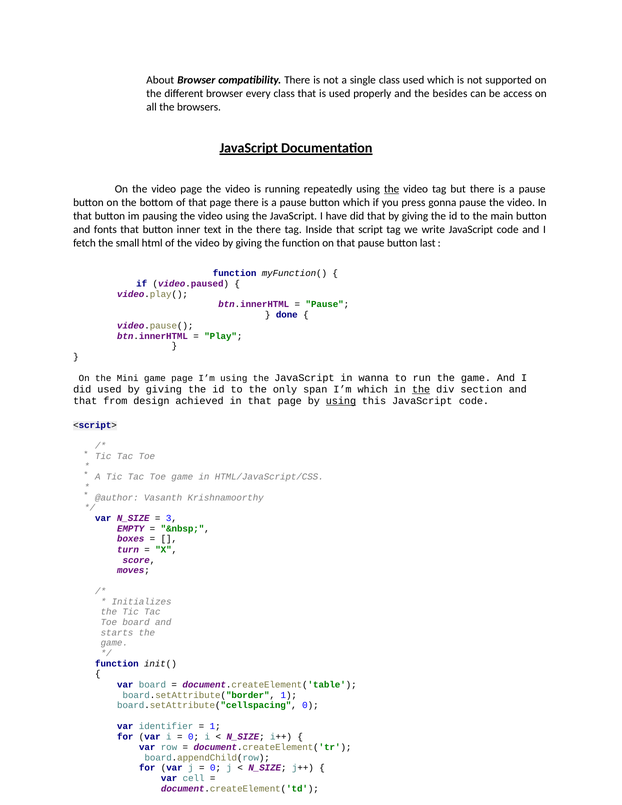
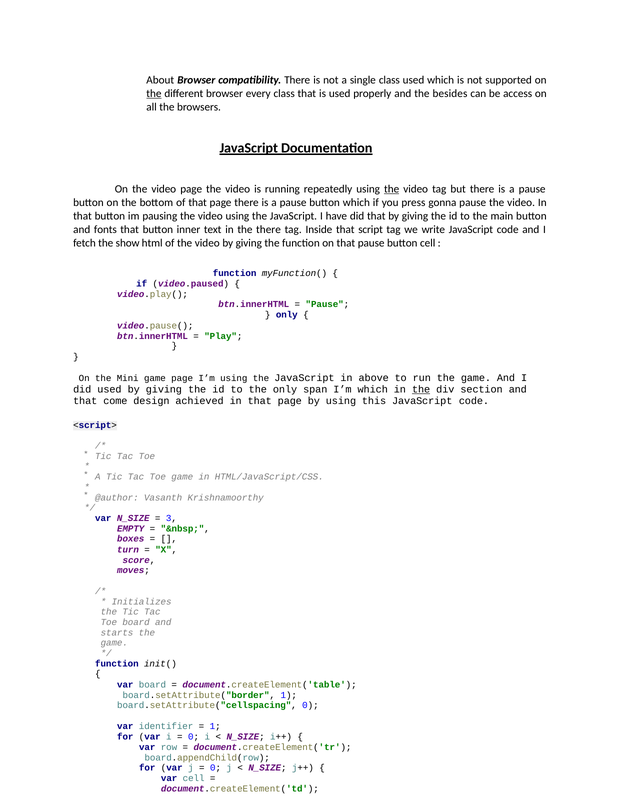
the underline: none -> present (154, 94)
small: small -> show (128, 243)
button last: last -> cell (428, 243)
done: done -> only (287, 315)
wanna: wanna -> above (374, 378)
from: from -> come (115, 401)
using underline: present -> none (341, 401)
